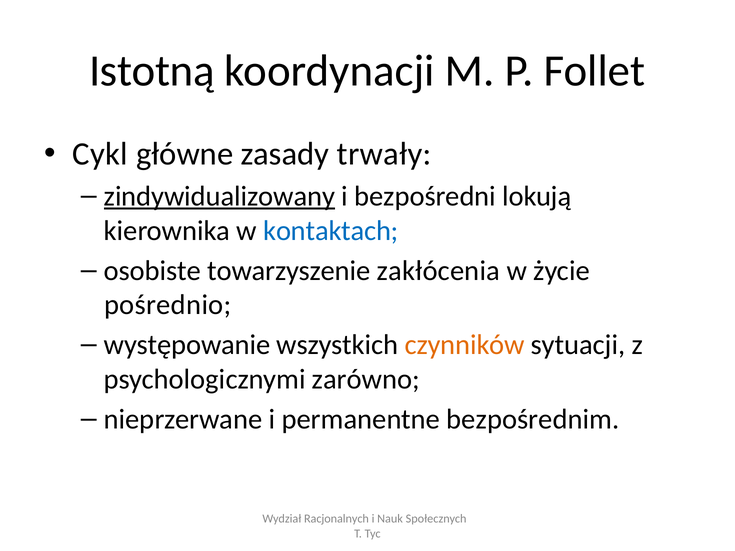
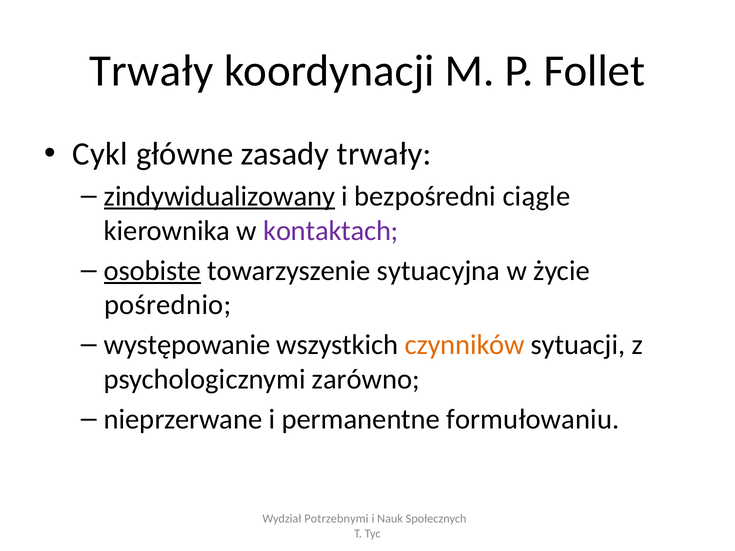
Istotną: Istotną -> Trwały (151, 71)
lokują: lokują -> ciągle (537, 196)
kontaktach colour: blue -> purple (331, 231)
osobiste underline: none -> present (152, 271)
zakłócenia: zakłócenia -> sytuacyjna (438, 271)
bezpośrednim: bezpośrednim -> formułowaniu (533, 419)
Racjonalnych: Racjonalnych -> Potrzebnymi (336, 519)
